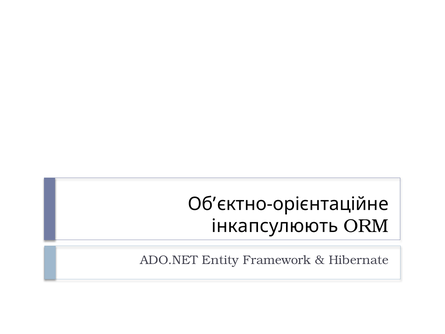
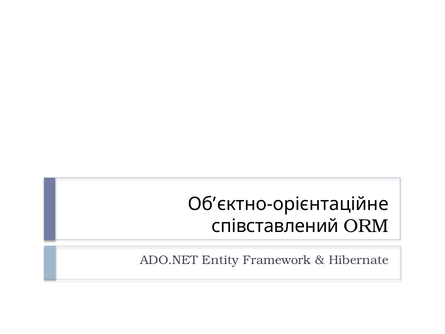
інкапсулюють: інкапсулюють -> співставлений (275, 226)
